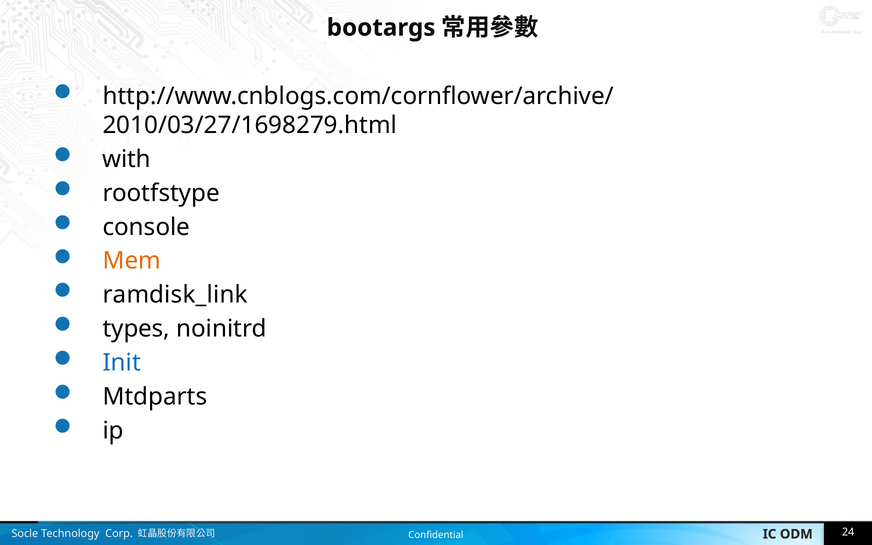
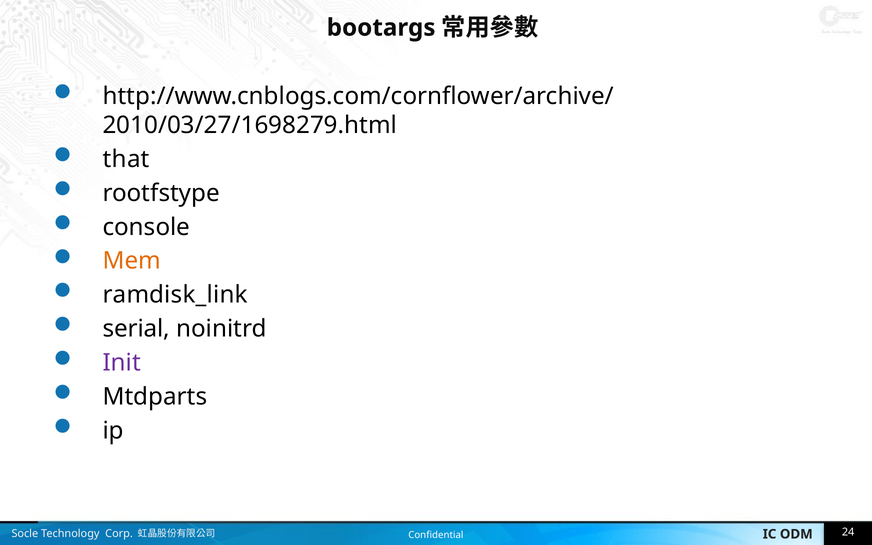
with: with -> that (126, 159)
types: types -> serial (136, 329)
Init colour: blue -> purple (122, 363)
